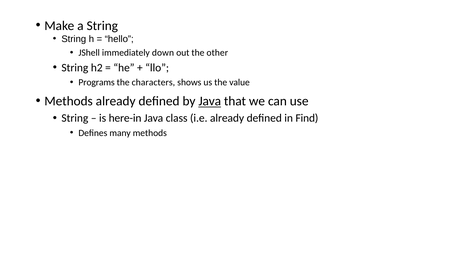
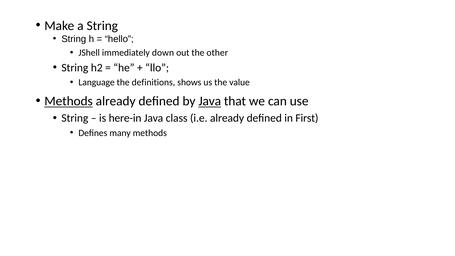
Programs: Programs -> Language (97, 83)
characters: characters -> definitions (153, 83)
Methods underline: none -> present (69, 101)
Find: Find -> First (307, 118)
